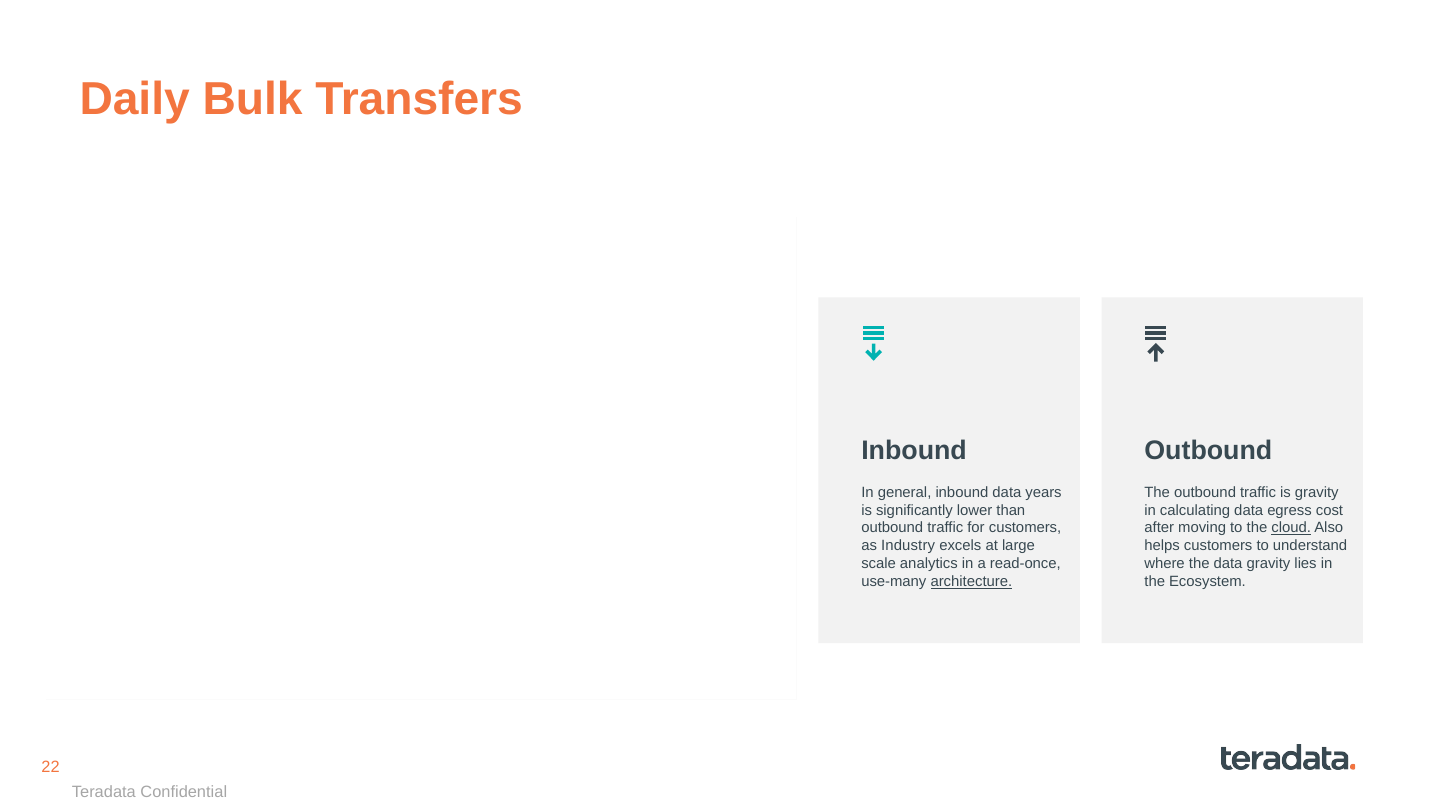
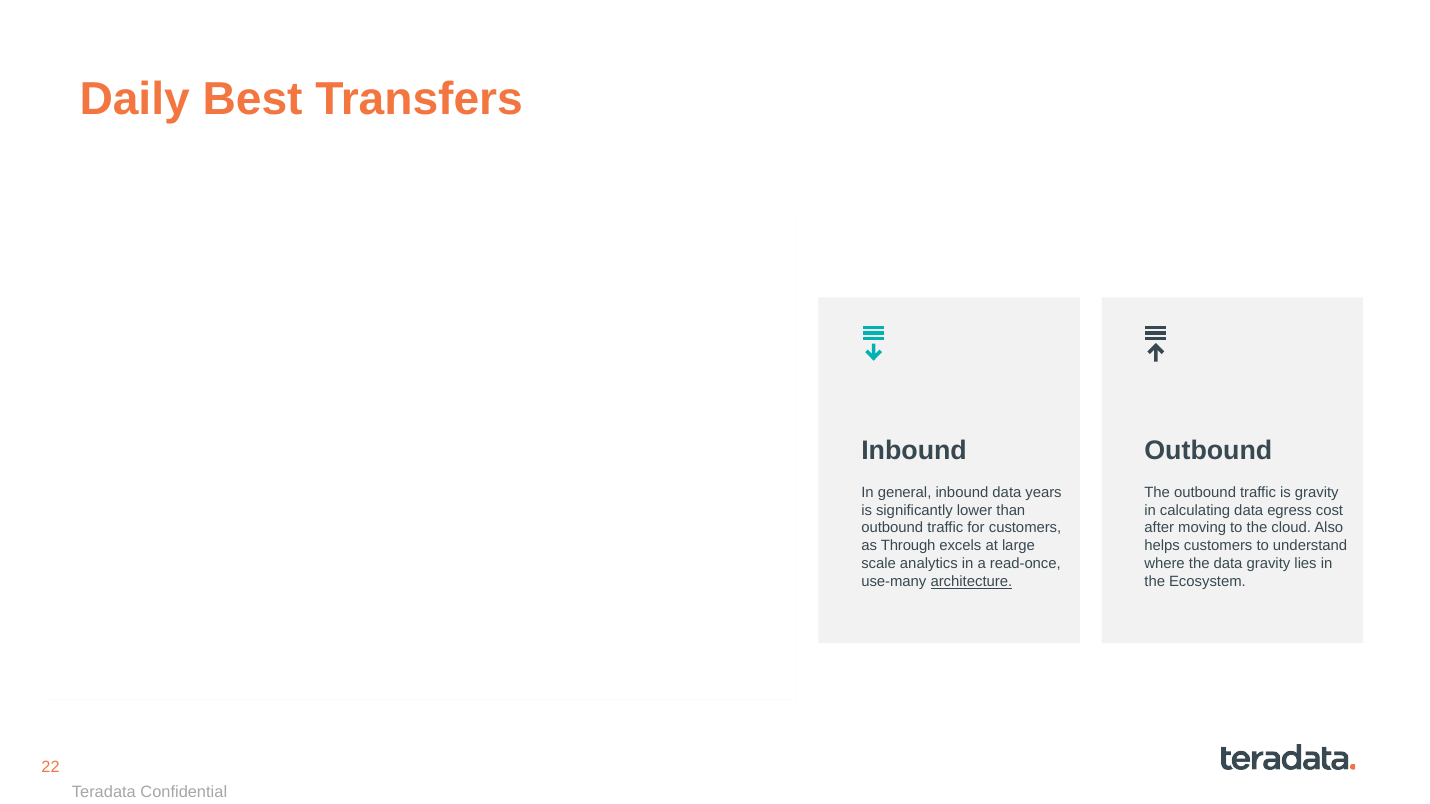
Bulk: Bulk -> Best (253, 100)
cloud underline: present -> none (1291, 528)
Industry: Industry -> Through (908, 546)
